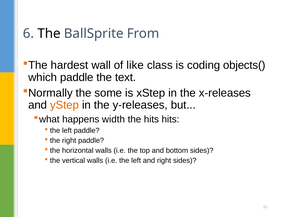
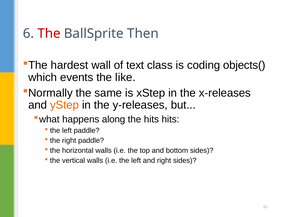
The colour: black -> red (49, 34)
From: From -> Then (143, 34)
like: like -> text (135, 65)
which paddle: paddle -> events (77, 78)
text: text -> like (125, 78)
some: some -> same (108, 93)
width: width -> along (114, 120)
